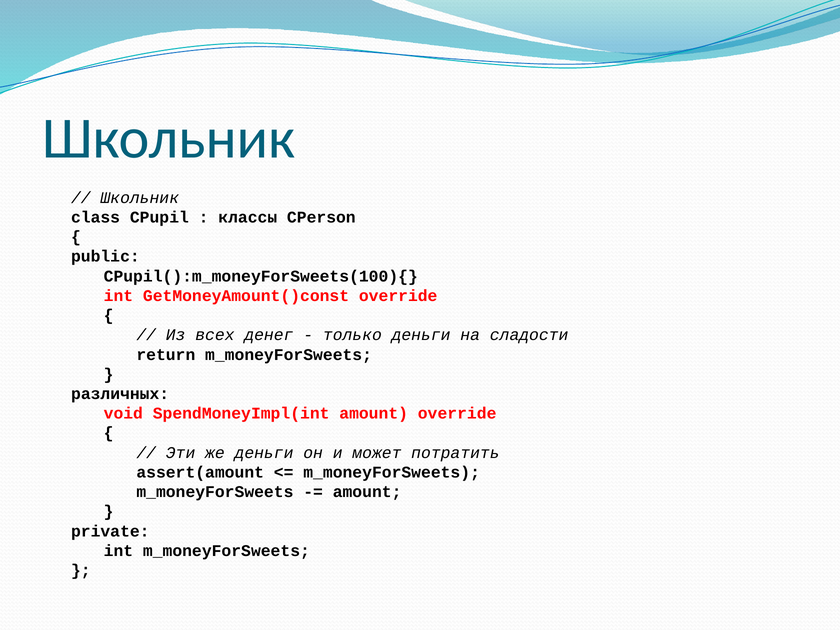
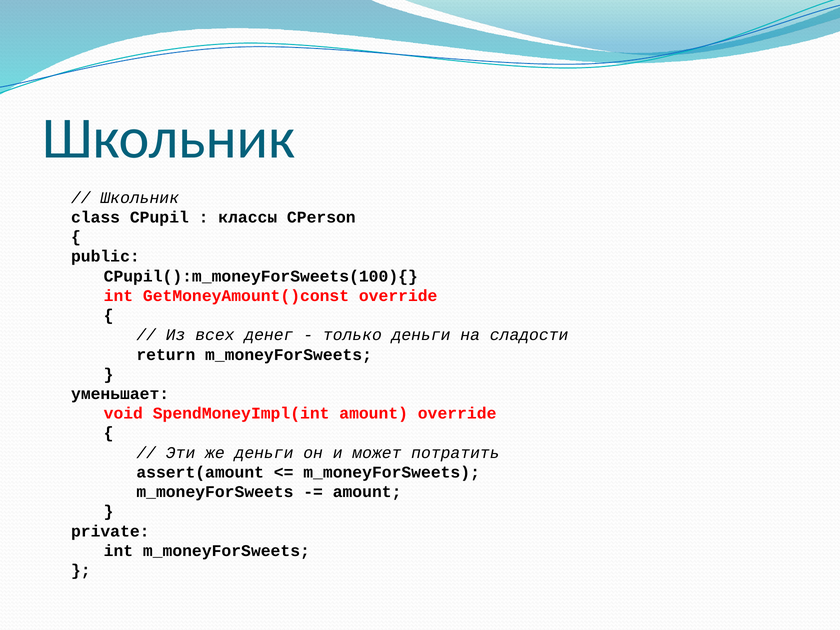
различных: различных -> уменьшает (120, 394)
